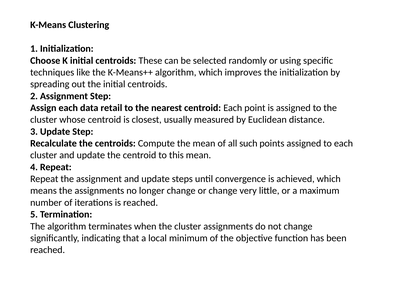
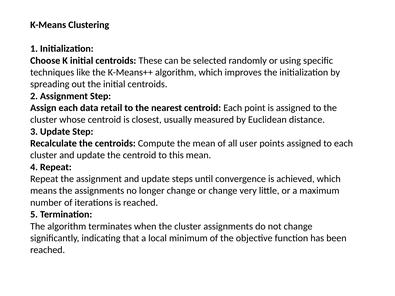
such: such -> user (248, 143)
